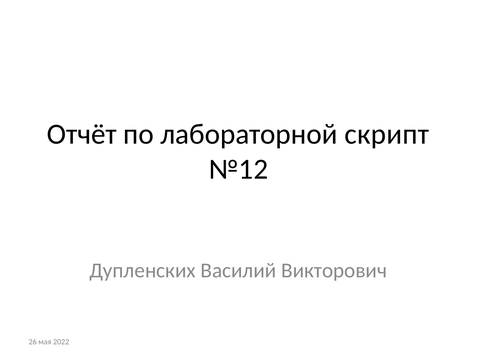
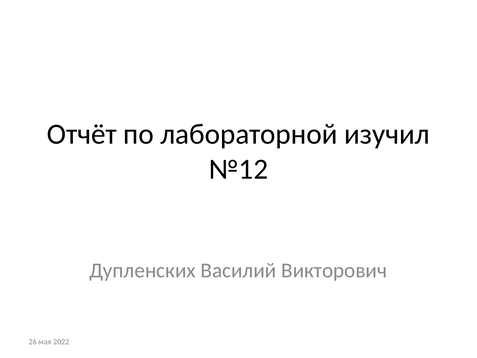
скрипт: скрипт -> изучил (387, 134)
